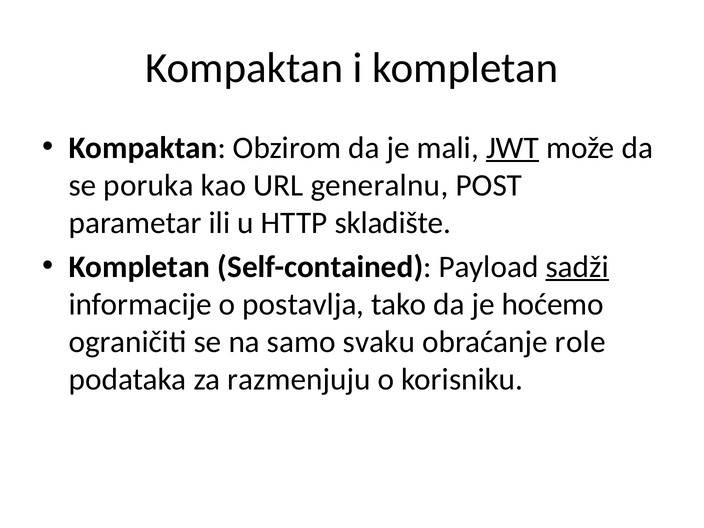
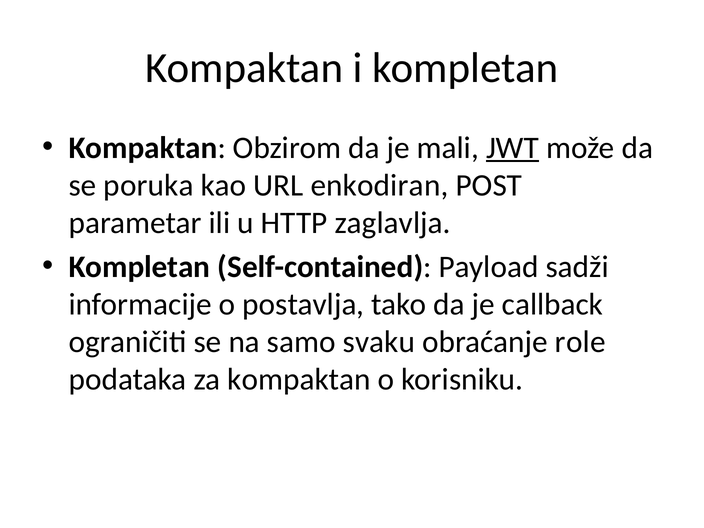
generalnu: generalnu -> enkodiran (379, 185)
skladište: skladište -> zaglavlja (393, 223)
sadži underline: present -> none (577, 267)
hoćemo: hoćemo -> callback (552, 304)
za razmenjuju: razmenjuju -> kompaktan (299, 379)
